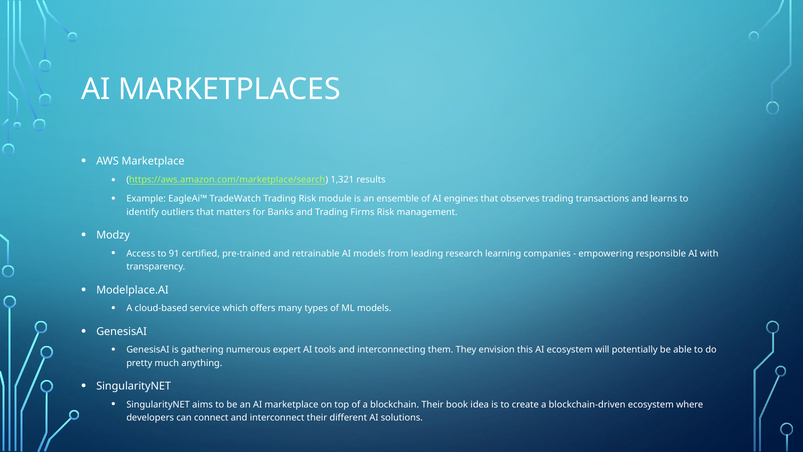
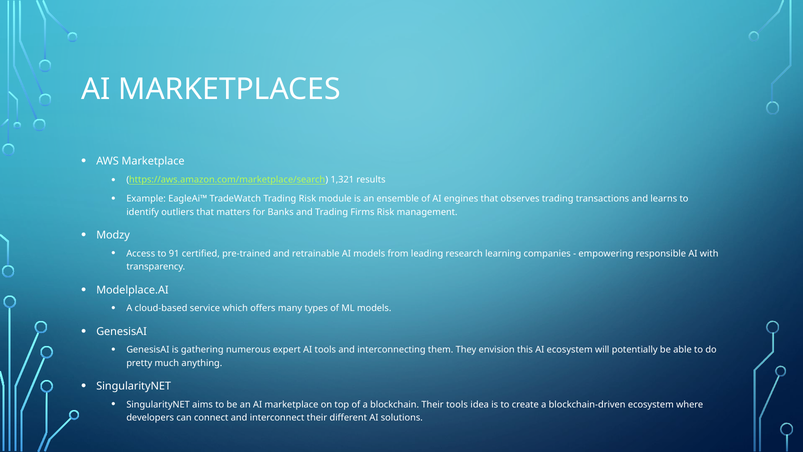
Their book: book -> tools (457, 404)
